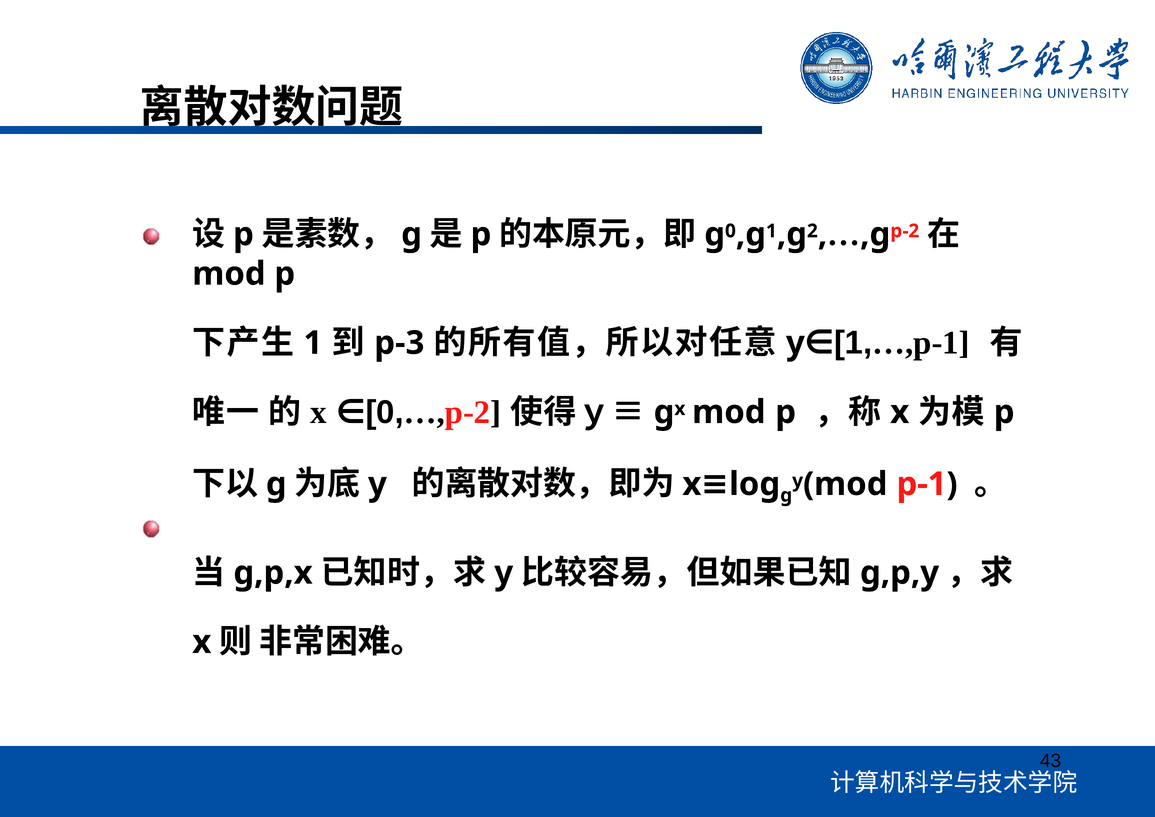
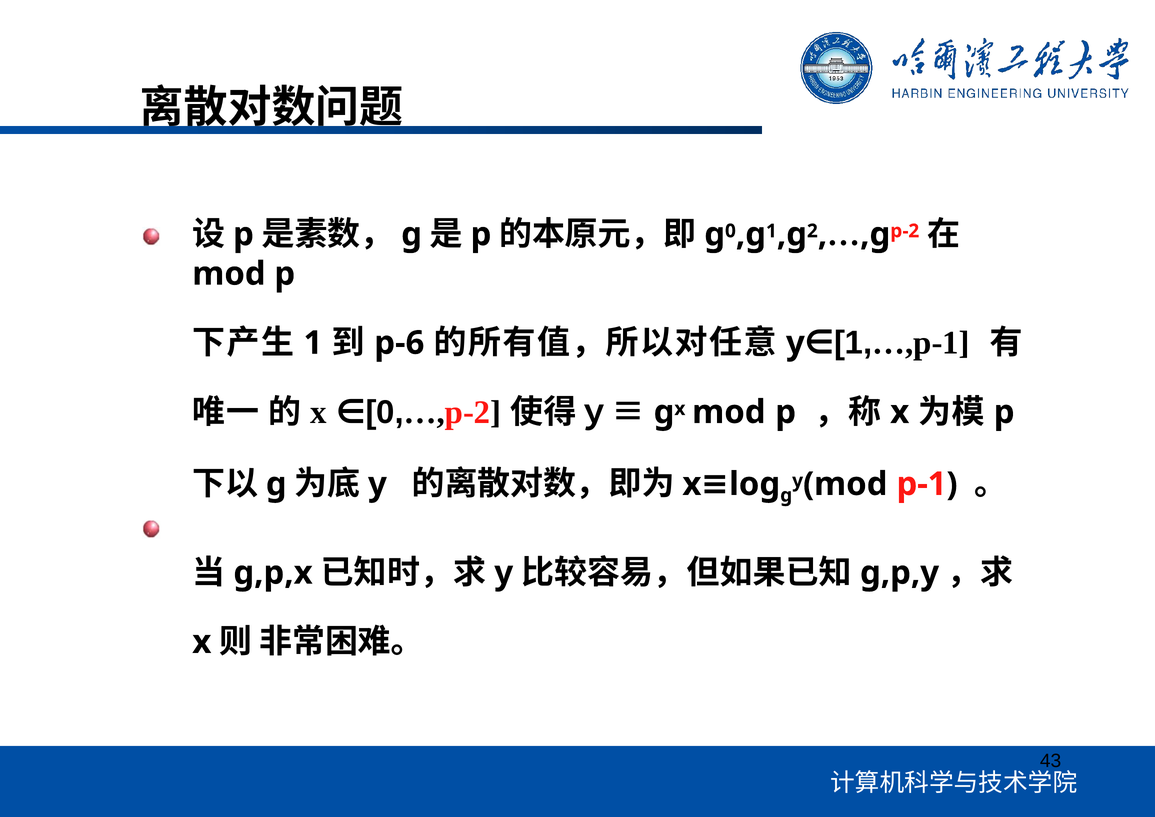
p-3: p-3 -> p-6 (399, 343)
